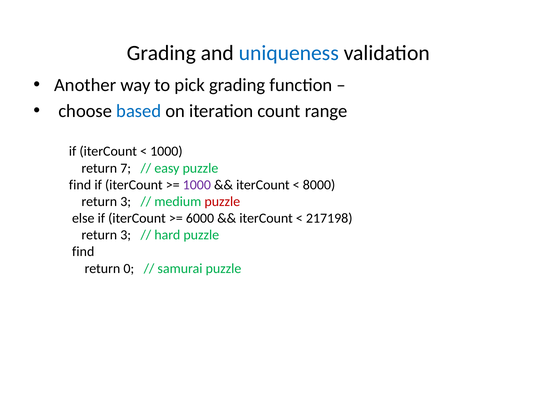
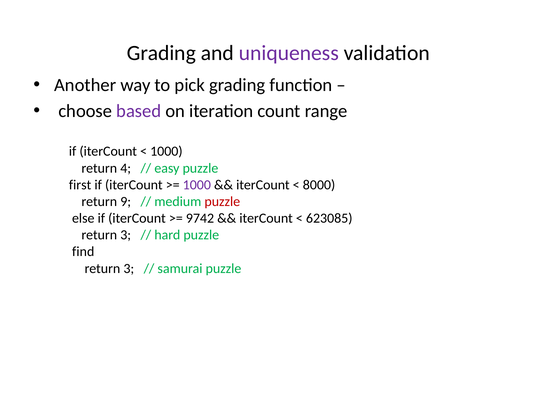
uniqueness colour: blue -> purple (289, 53)
based colour: blue -> purple (139, 111)
7: 7 -> 4 (126, 168)
find: find -> first (80, 185)
3: 3 -> 9 (126, 201)
6000: 6000 -> 9742 (200, 218)
217198: 217198 -> 623085 (329, 218)
0: 0 -> 3 (129, 268)
